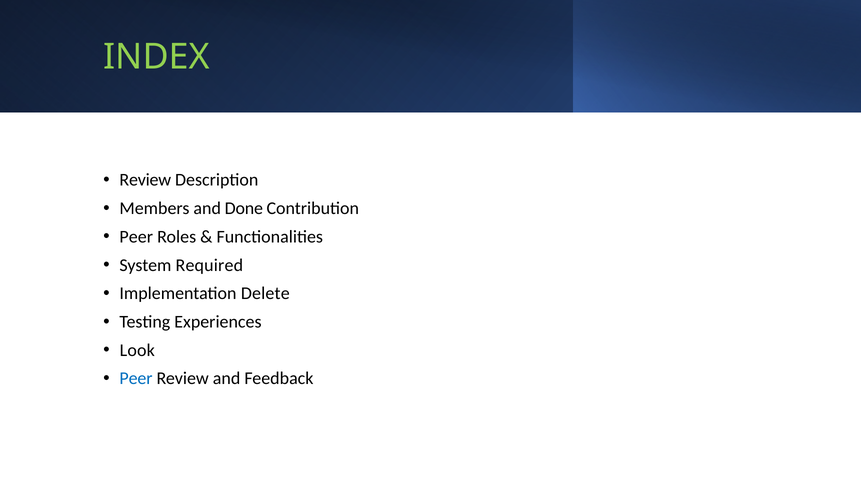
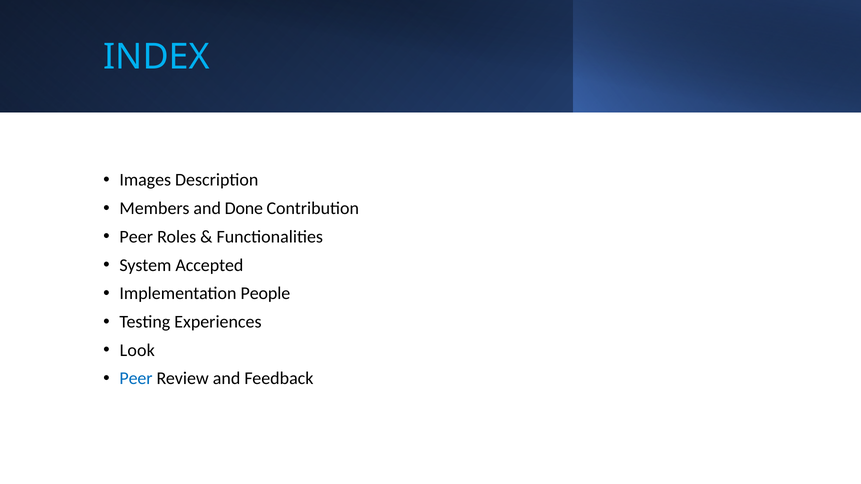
INDEX colour: light green -> light blue (157, 57)
Review: Review -> Images (145, 180)
Required: Required -> Accepted (209, 265)
Delete: Delete -> People (265, 294)
